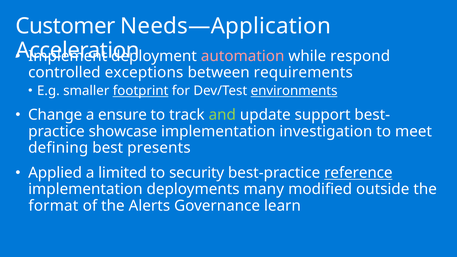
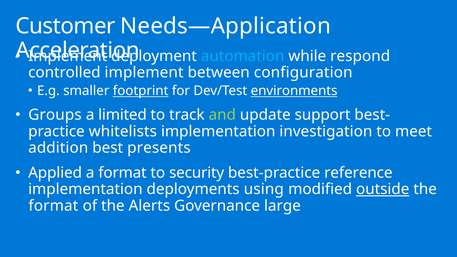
automation colour: pink -> light blue (243, 56)
controlled exceptions: exceptions -> implement (144, 73)
requirements: requirements -> configuration (303, 73)
Change: Change -> Groups (55, 115)
ensure: ensure -> limited (123, 115)
showcase: showcase -> whitelists (123, 131)
defining: defining -> addition (58, 148)
a limited: limited -> format (123, 173)
reference underline: present -> none (358, 173)
many: many -> using (264, 189)
outside underline: none -> present (383, 189)
learn: learn -> large (282, 206)
